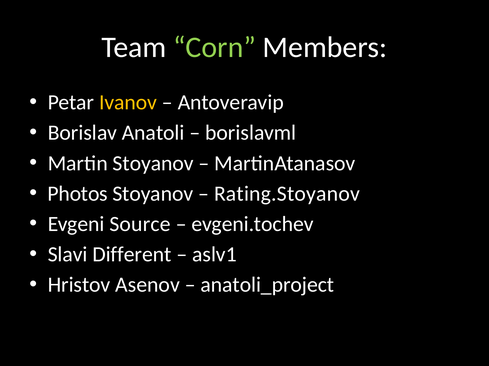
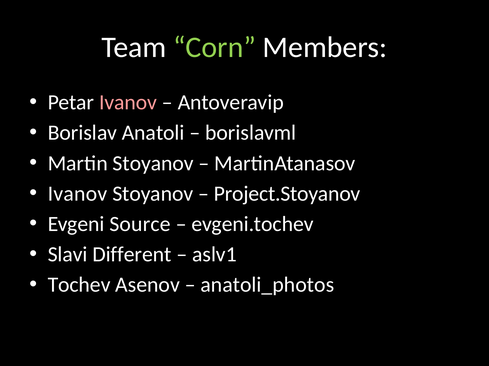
Ivanov colour: yellow -> pink (128, 103)
Photos: Photos -> Ivanov (77, 194)
Rating.Stoyanov: Rating.Stoyanov -> Project.Stoyanov (287, 194)
Hristov: Hristov -> Tochev (79, 285)
anatoli_project: anatoli_project -> anatoli_photos (267, 285)
